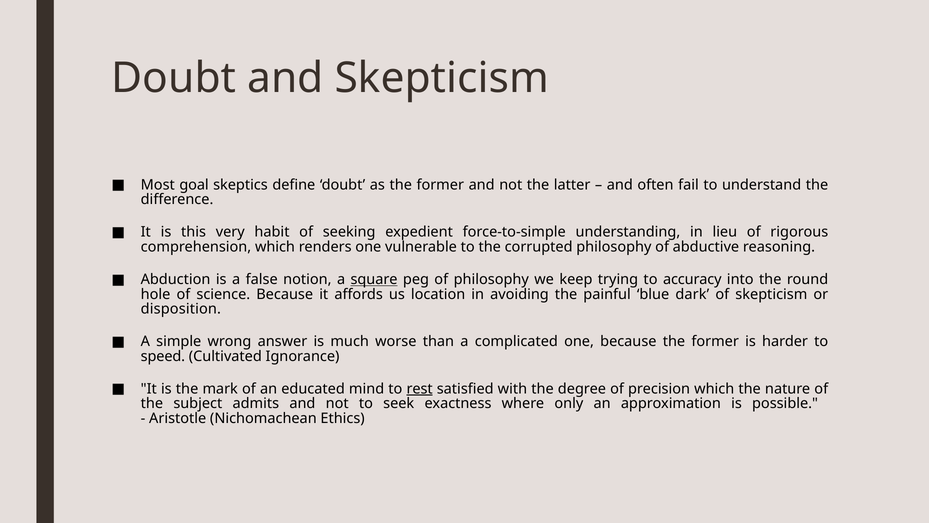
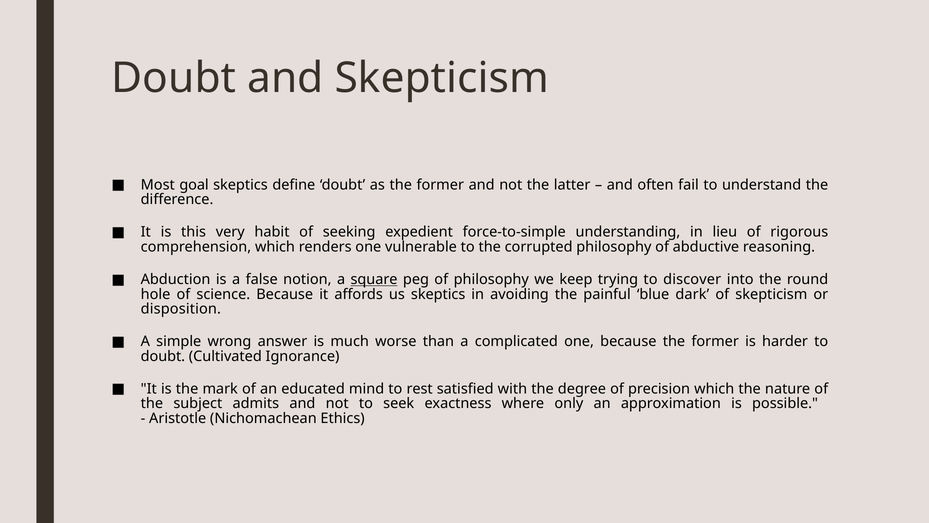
accuracy: accuracy -> discover (692, 279)
us location: location -> skeptics (438, 294)
speed: speed -> doubt (163, 356)
rest underline: present -> none (420, 389)
